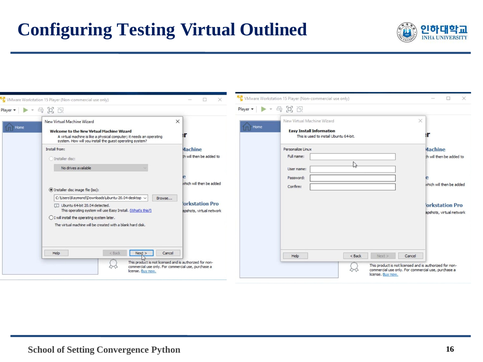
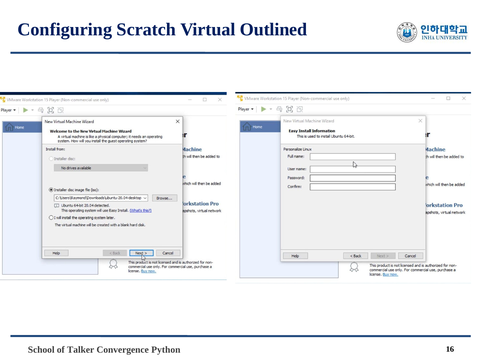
Testing: Testing -> Scratch (146, 30)
Setting: Setting -> Talker (81, 350)
